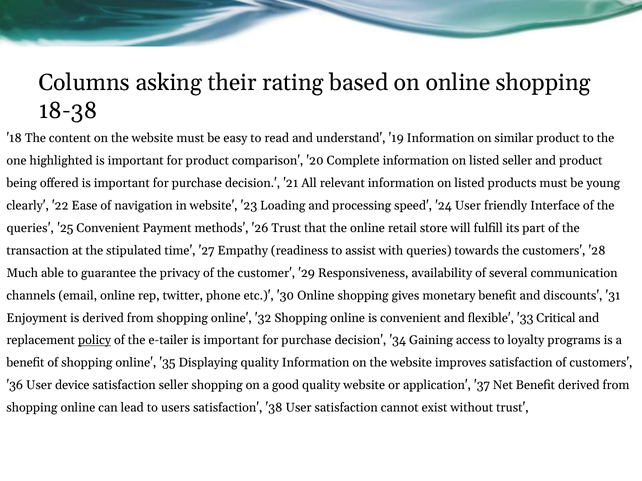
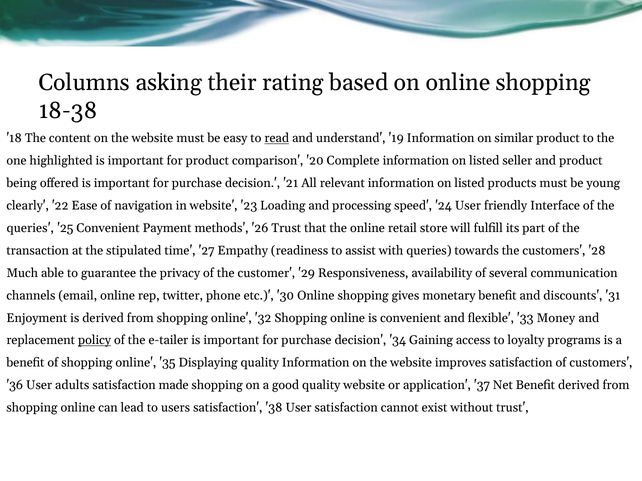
read underline: none -> present (277, 138)
Critical: Critical -> Money (556, 318)
device: device -> adults (72, 386)
satisfaction seller: seller -> made (174, 386)
